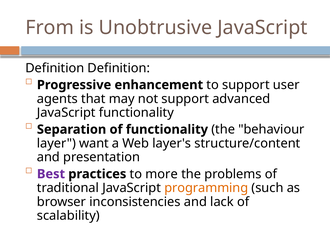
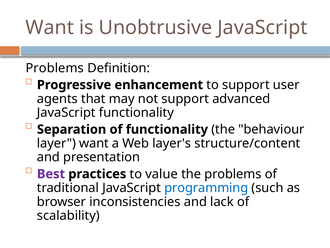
From: From -> Want (50, 27)
Definition: Definition -> Problems (55, 68)
more: more -> value (162, 174)
programming colour: orange -> blue (206, 188)
